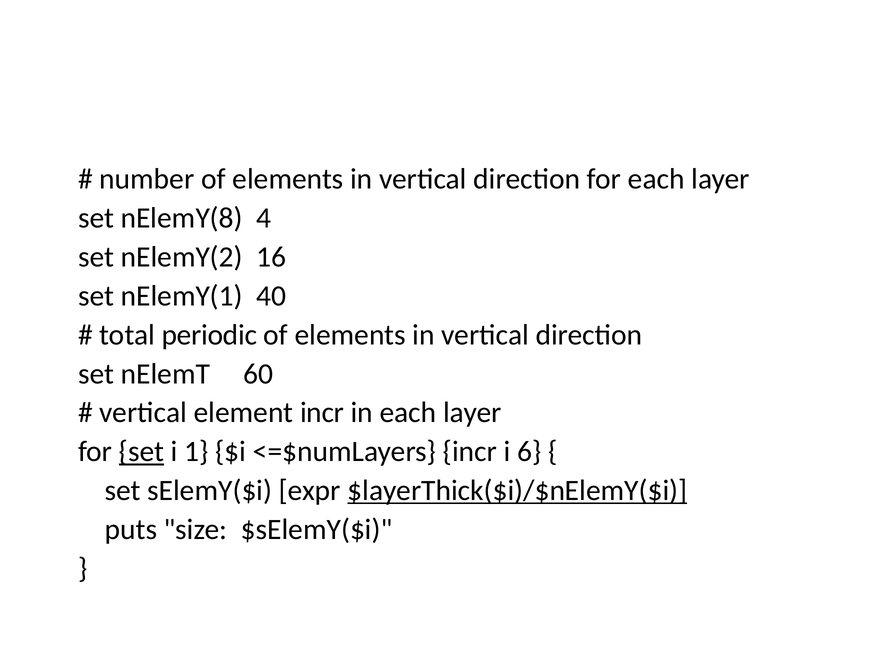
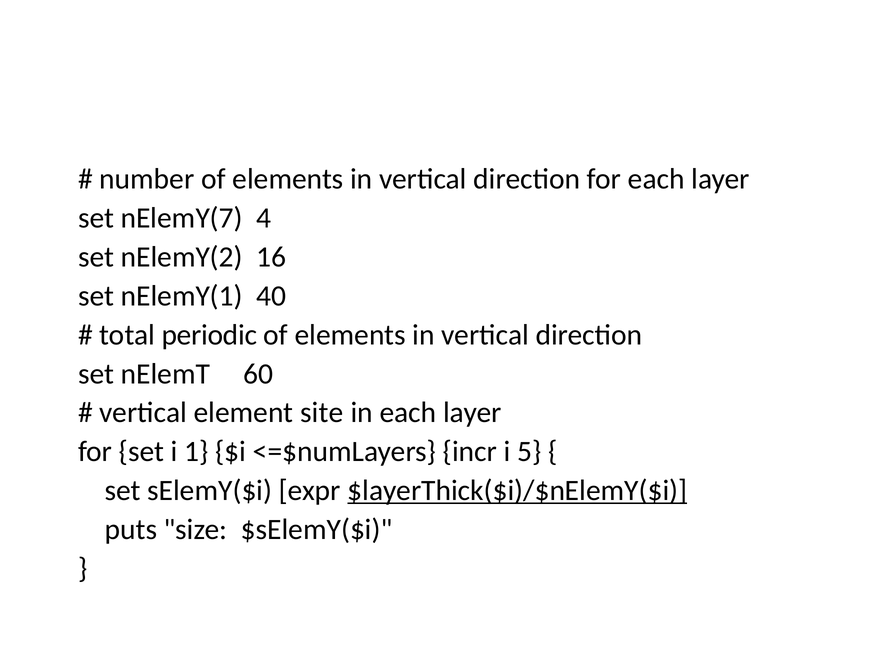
nElemY(8: nElemY(8 -> nElemY(7 (182, 218)
element incr: incr -> site (322, 413)
set underline: present -> none (142, 452)
6: 6 -> 5 (529, 452)
